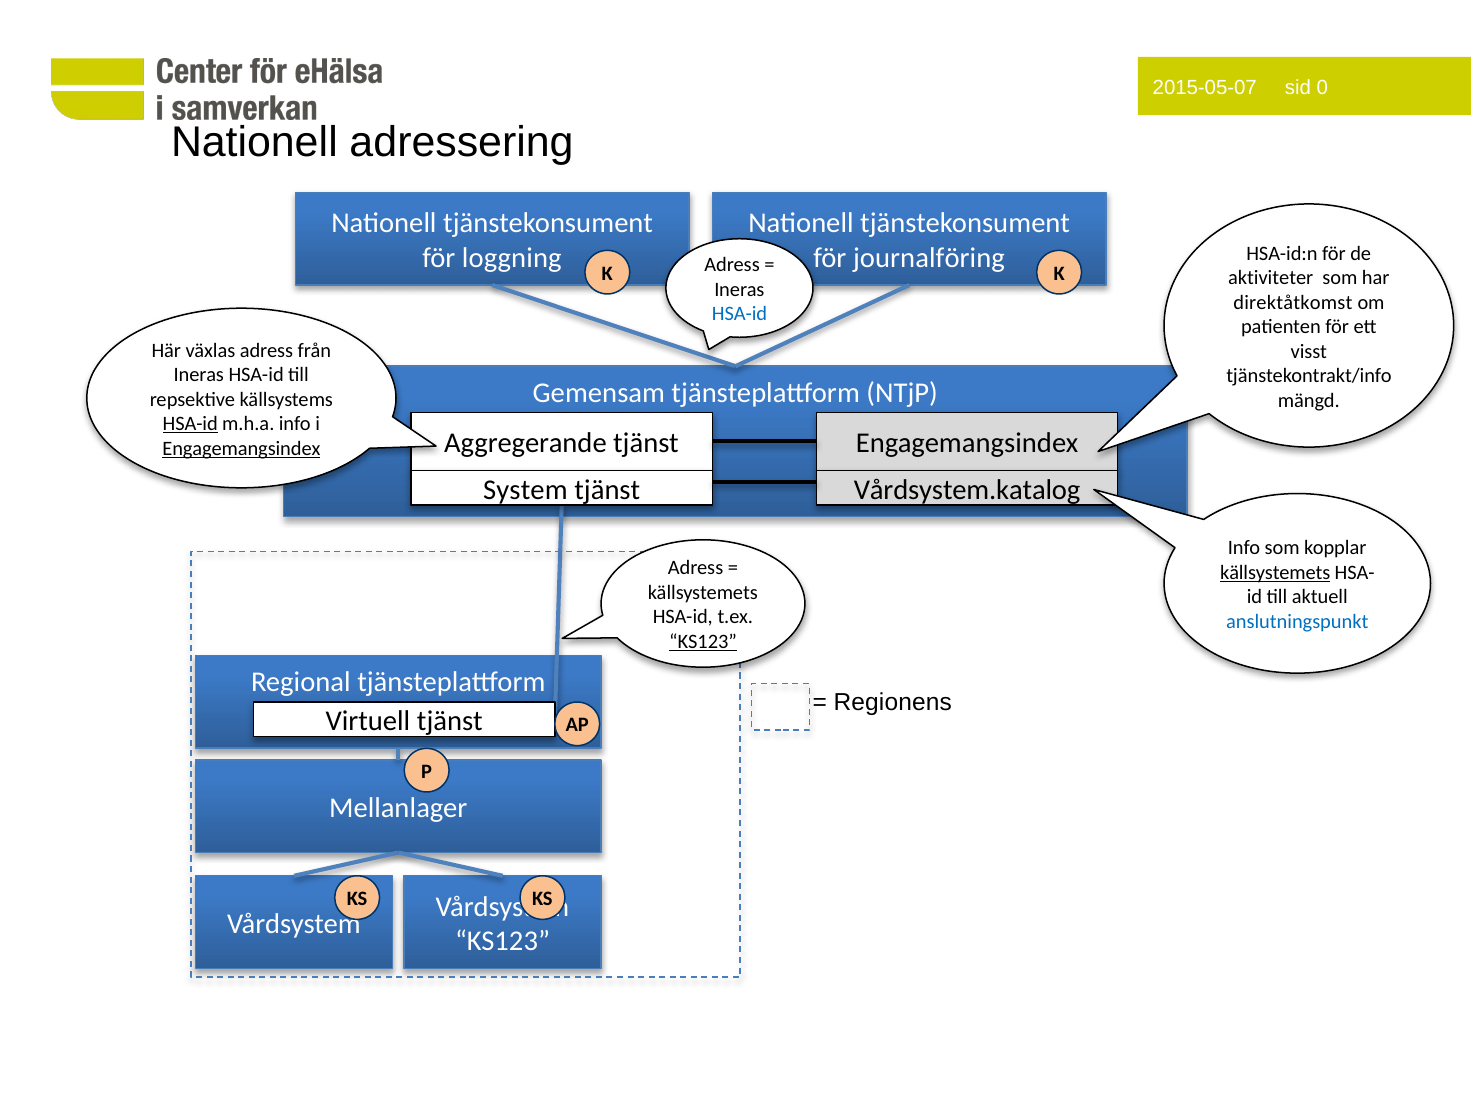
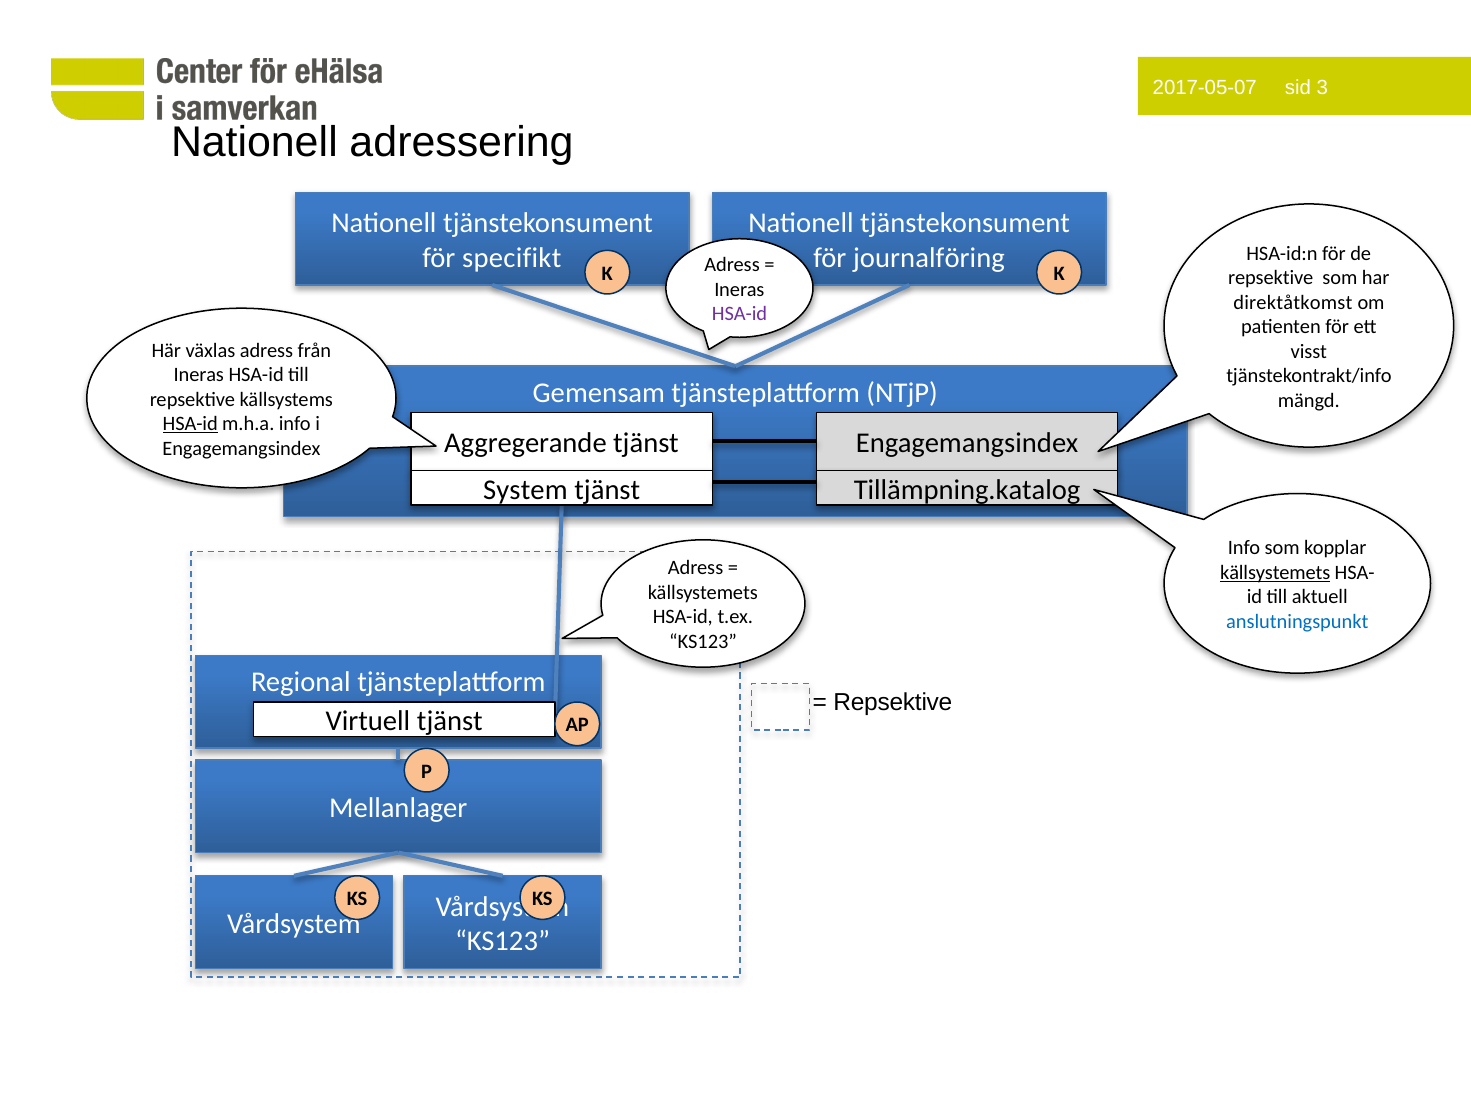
2015-05-07: 2015-05-07 -> 2017-05-07 (1205, 87)
0: 0 -> 3 (1322, 87)
loggning: loggning -> specifikt (512, 258)
aktiviteter: aktiviteter -> repsektive (1271, 278)
HSA-id colour: blue -> purple (740, 314)
Engagemangsindex underline: present -> none (241, 449)
Vårdsystem.katalog: Vårdsystem.katalog -> Tillämpning.katalog (967, 490)
KS123 underline: present -> none (703, 642)
Regionens: Regionens -> Repsektive (893, 703)
